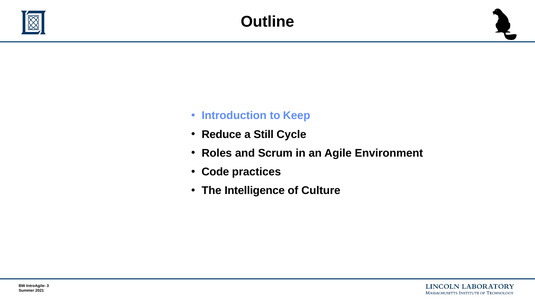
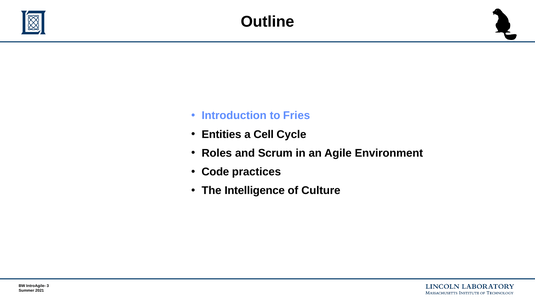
Keep: Keep -> Fries (297, 116)
Reduce: Reduce -> Entities (221, 134)
Still: Still -> Cell (264, 134)
